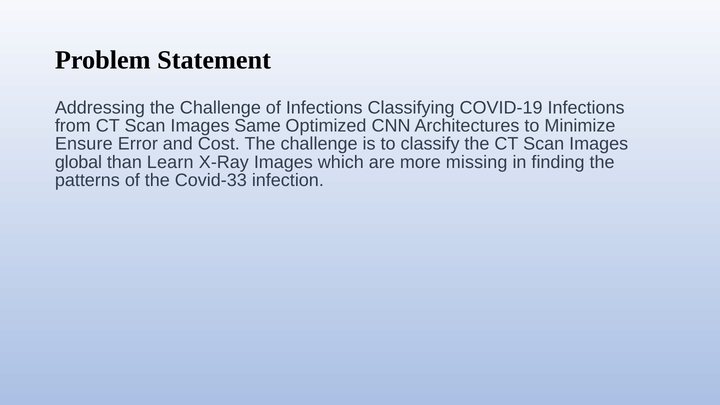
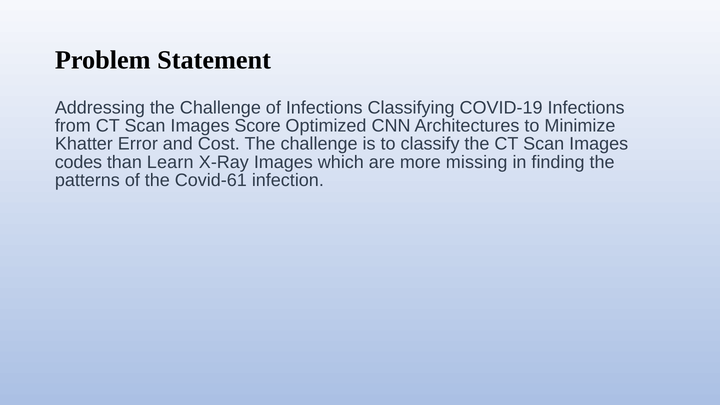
Same: Same -> Score (258, 126)
Ensure: Ensure -> Khatter (84, 144)
global: global -> codes (78, 162)
Covid-33: Covid-33 -> Covid-61 (211, 180)
